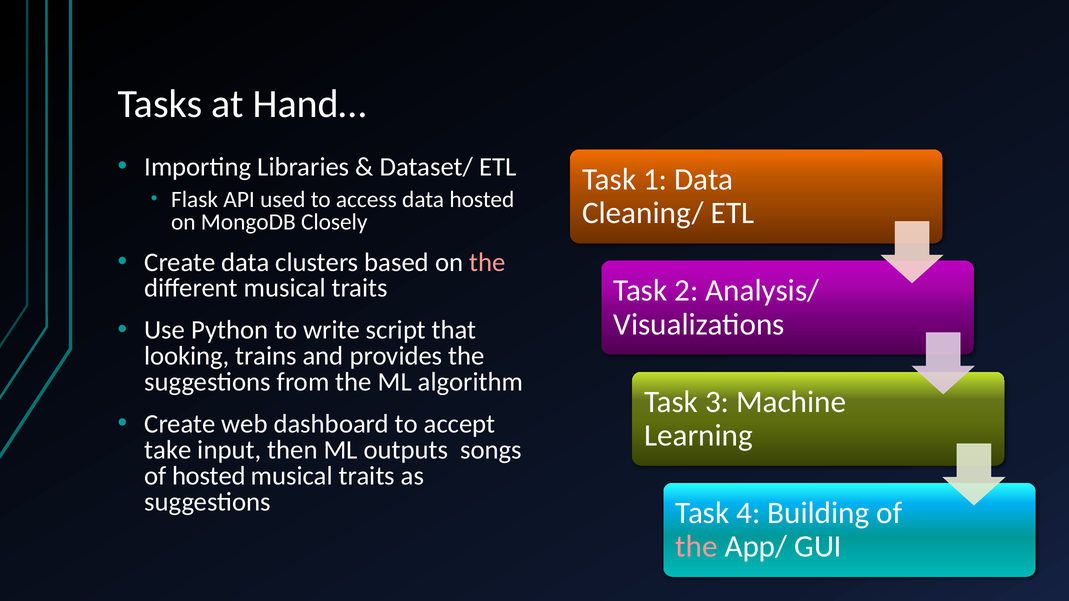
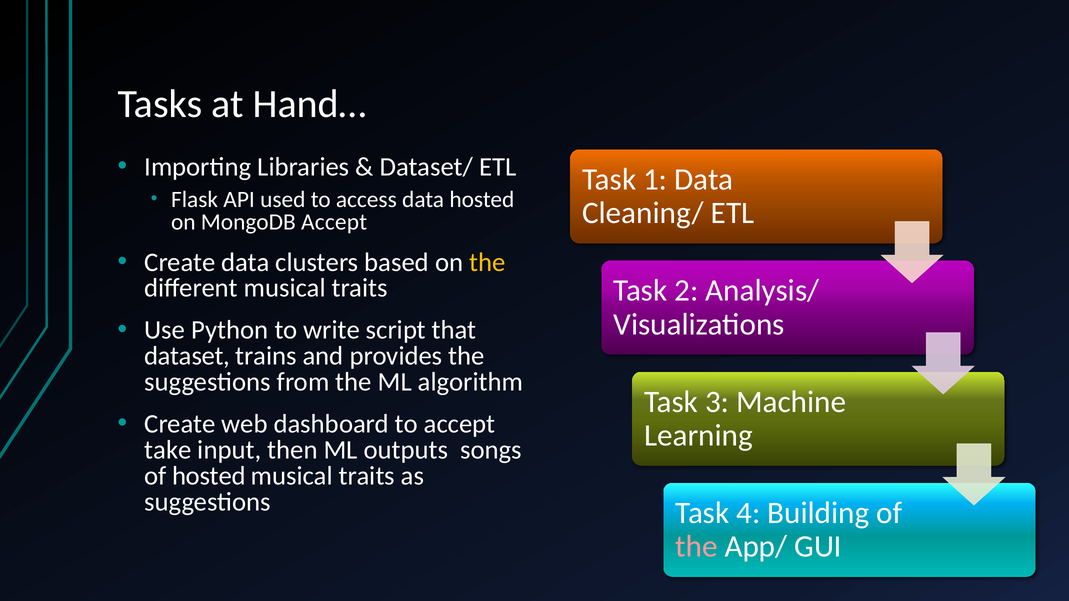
MongoDB Closely: Closely -> Accept (334, 222)
the colour: pink -> yellow (487, 262)
looking: looking -> dataset (187, 356)
